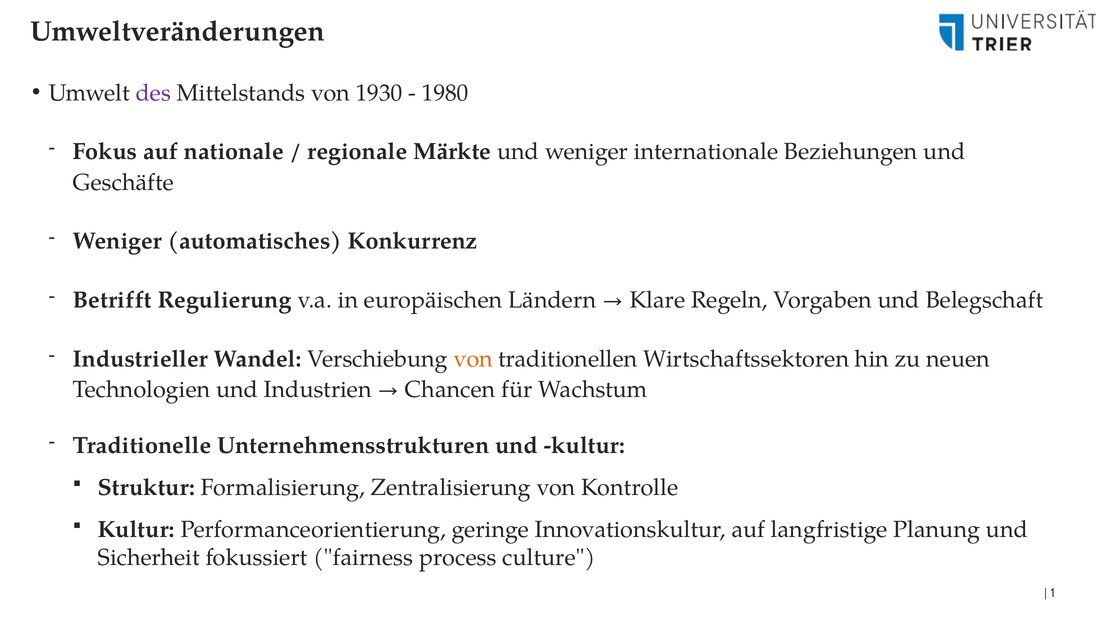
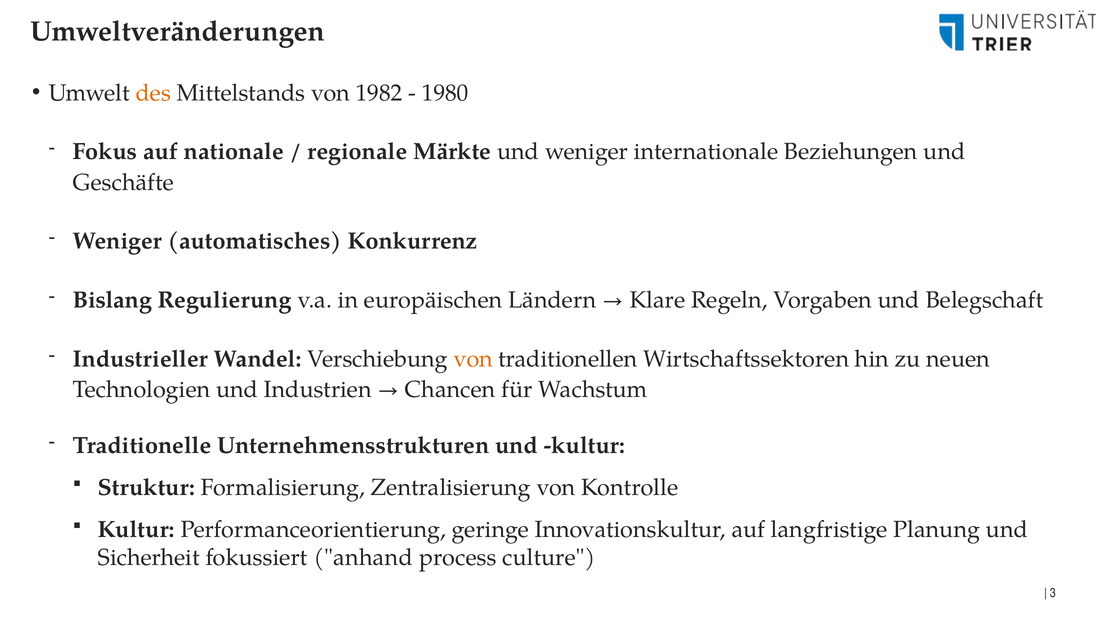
des colour: purple -> orange (153, 93)
1930: 1930 -> 1982 (379, 93)
Betrifft: Betrifft -> Bislang (112, 300)
fairness: fairness -> anhand (363, 558)
1: 1 -> 3 (1053, 593)
